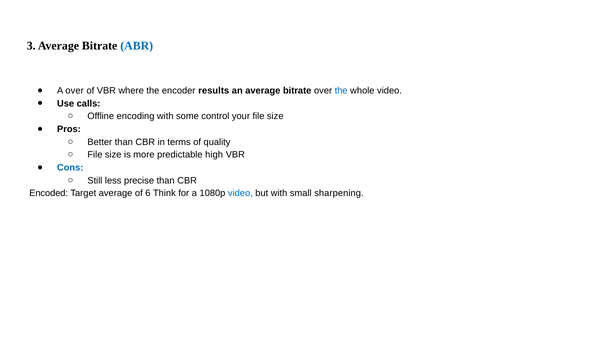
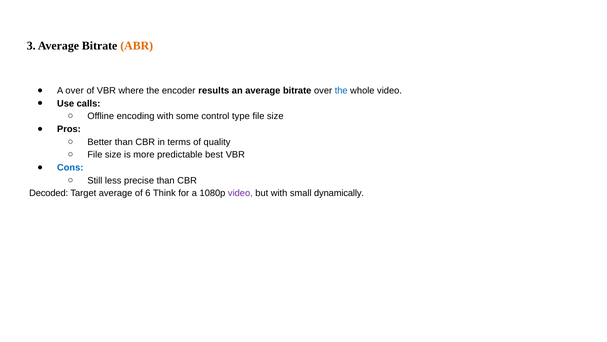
ABR colour: blue -> orange (137, 46)
your: your -> type (241, 116)
high: high -> best (214, 155)
Encoded: Encoded -> Decoded (49, 193)
video colour: blue -> purple (240, 193)
sharpening: sharpening -> dynamically (339, 193)
